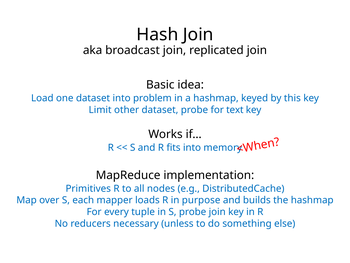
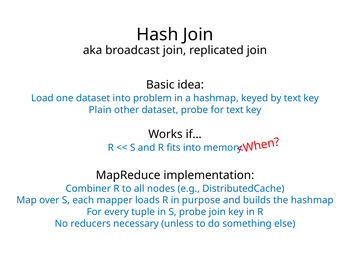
by this: this -> text (292, 98)
Limit: Limit -> Plain (100, 110)
Primitives: Primitives -> Combiner (88, 188)
